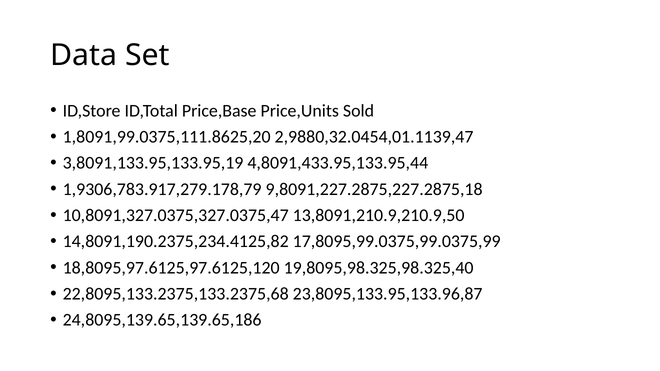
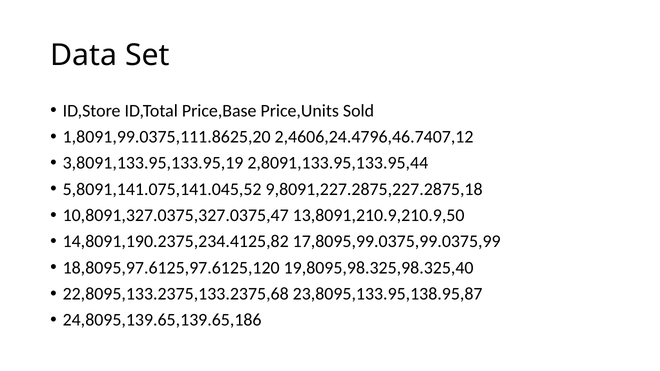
2,9880,32.0454,01.1139,47: 2,9880,32.0454,01.1139,47 -> 2,4606,24.4796,46.7407,12 (374, 137)
4,8091,433.95,133.95,44: 4,8091,433.95,133.95,44 -> 2,8091,133.95,133.95,44 (338, 163)
1,9306,783.917,279.178,79: 1,9306,783.917,279.178,79 -> 5,8091,141.075,141.045,52 (162, 189)
23,8095,133.95,133.96,87: 23,8095,133.95,133.96,87 -> 23,8095,133.95,138.95,87 (388, 294)
